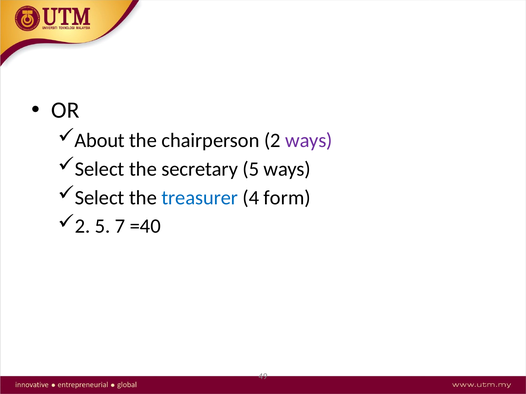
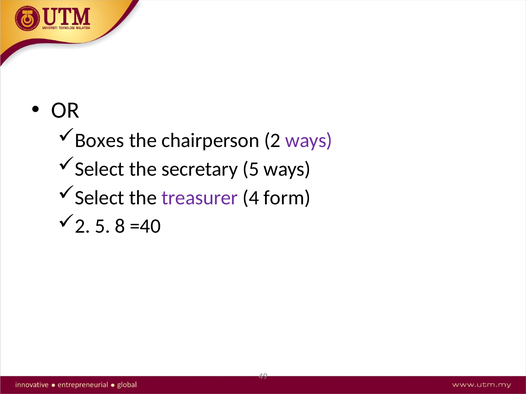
About: About -> Boxes (99, 141)
treasurer colour: blue -> purple (200, 198)
7: 7 -> 8 (120, 227)
